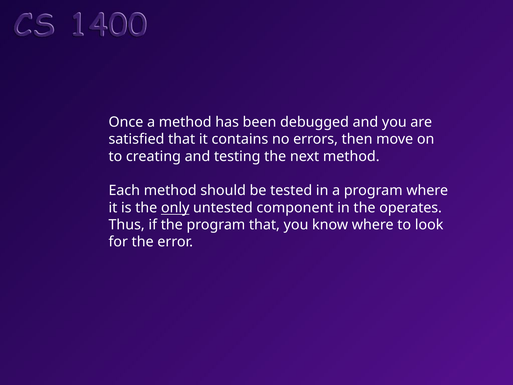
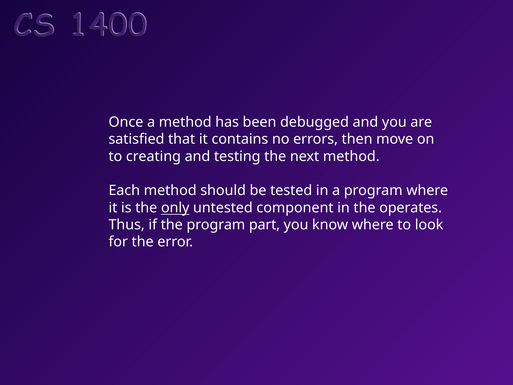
program that: that -> part (265, 225)
